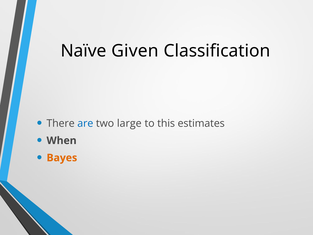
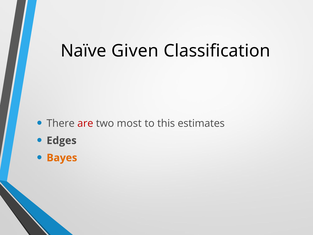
are colour: blue -> red (85, 123)
large: large -> most (129, 123)
When: When -> Edges (62, 140)
